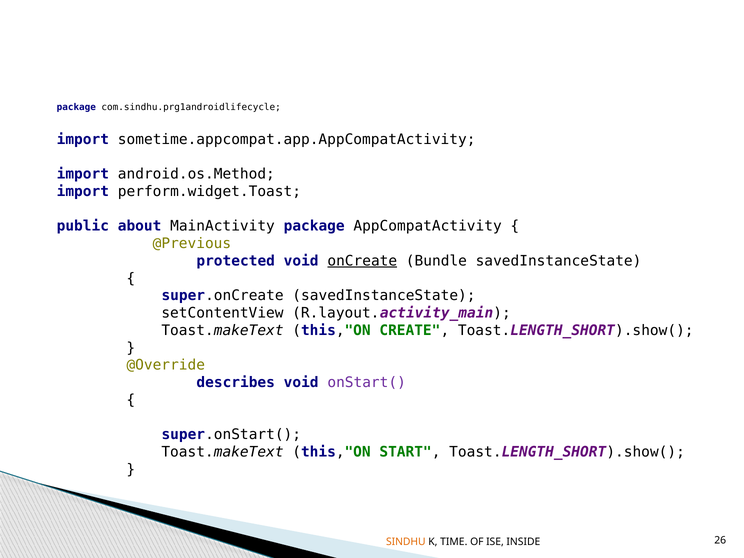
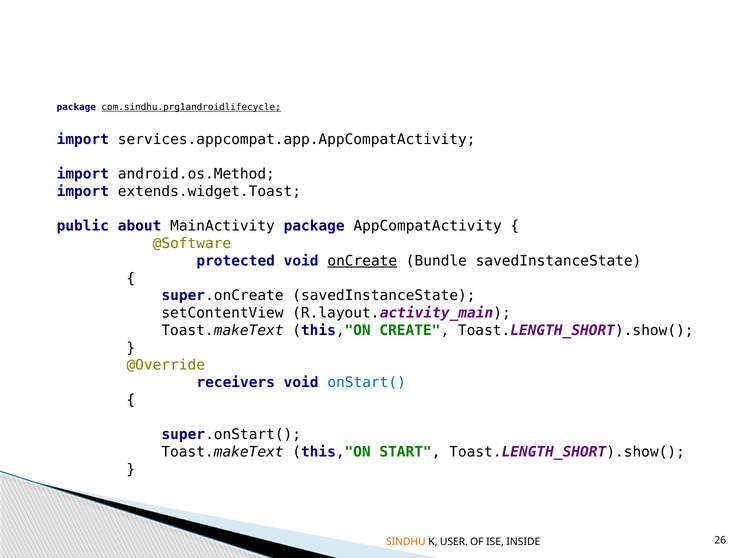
com.sindhu.prg1androidlifecycle underline: none -> present (191, 107)
sometime.appcompat.app.AppCompatActivity: sometime.appcompat.app.AppCompatActivity -> services.appcompat.app.AppCompatActivity (297, 139)
perform.widget.Toast: perform.widget.Toast -> extends.widget.Toast (209, 191)
@Previous: @Previous -> @Software (192, 244)
describes: describes -> receivers (236, 383)
onStart( colour: purple -> blue (367, 383)
TIME: TIME -> USER (454, 542)
